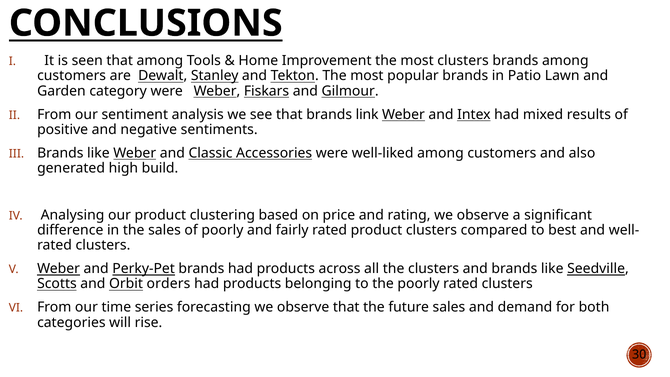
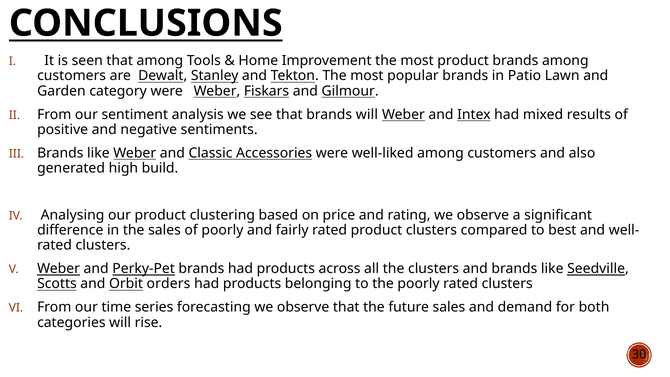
most clusters: clusters -> product (463, 61)
brands link: link -> will (367, 114)
